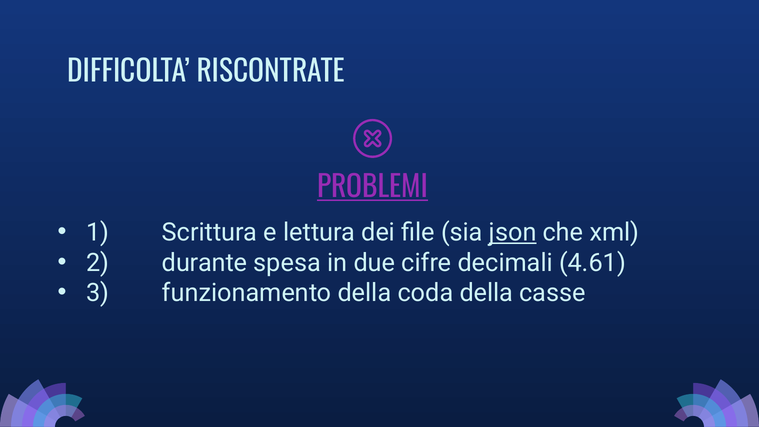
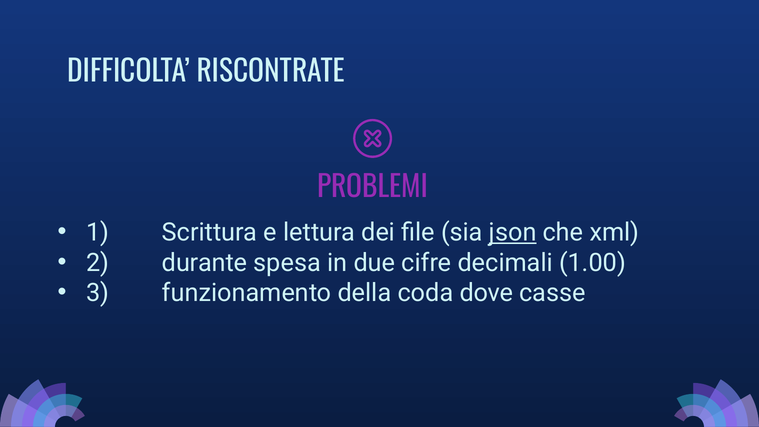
PROBLEMI underline: present -> none (373, 188)
4.61: 4.61 -> 1.00 (592, 263)
coda della: della -> dove (486, 293)
